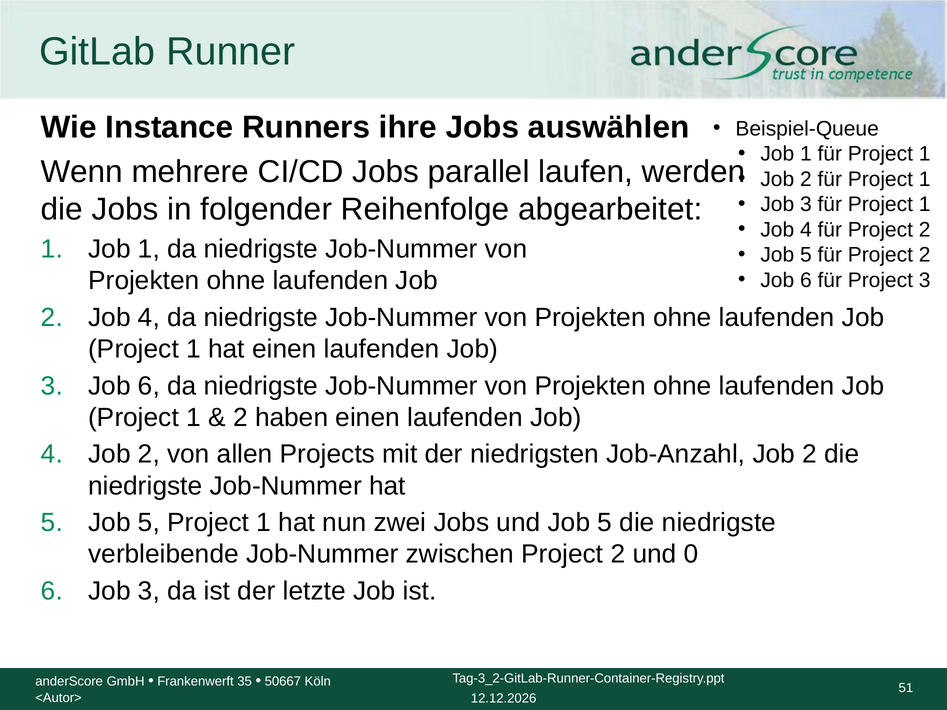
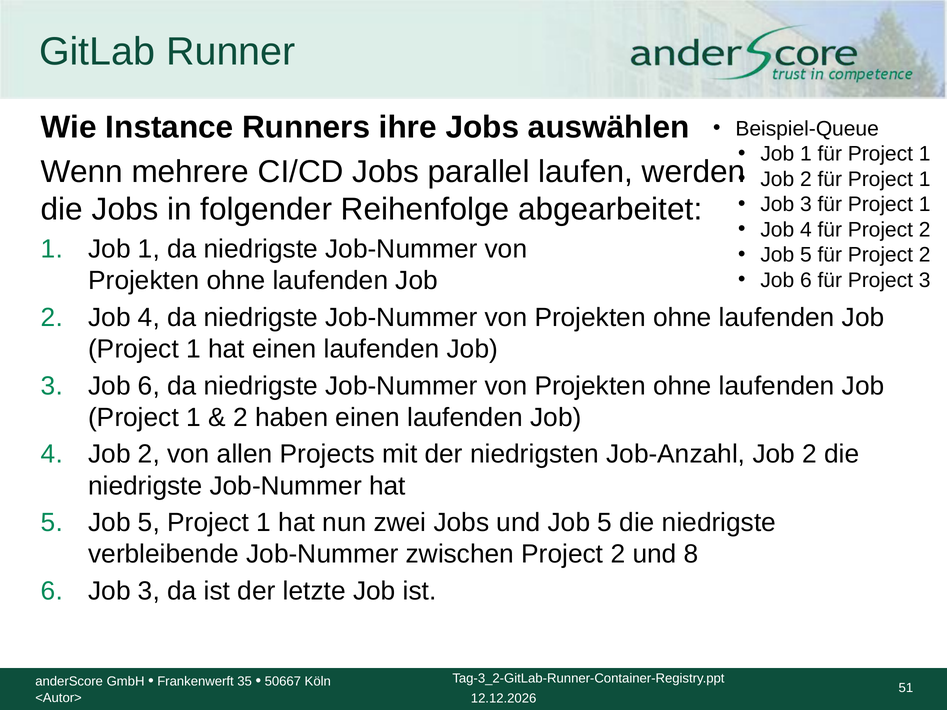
0: 0 -> 8 (691, 554)
